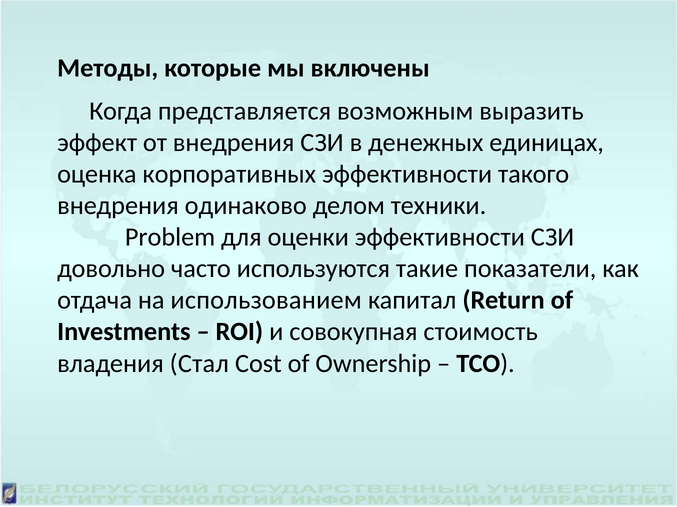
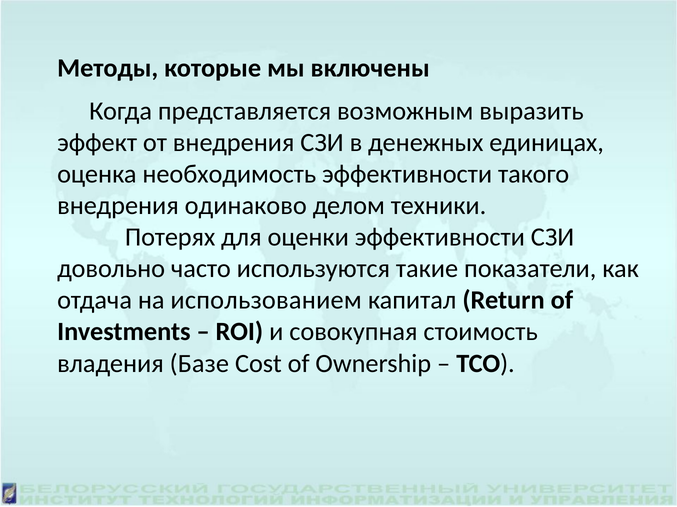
корпоративных: корпоративных -> необходимость (229, 174)
Problem: Problem -> Потерях (170, 237)
Стал: Стал -> Базе (199, 364)
